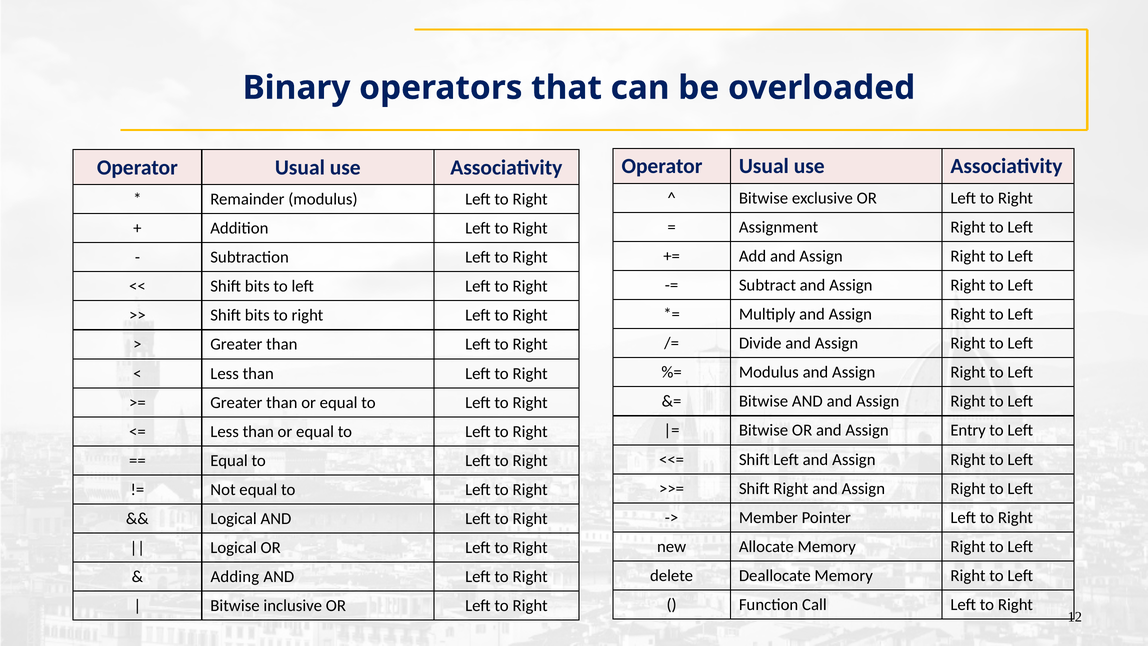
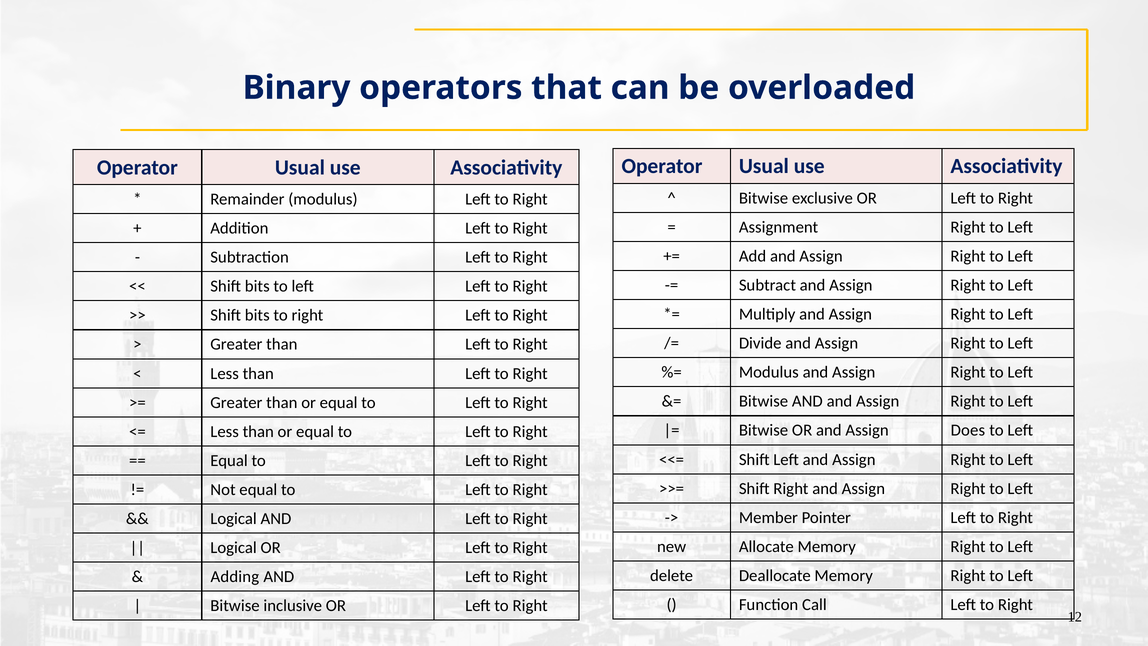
Entry: Entry -> Does (968, 430)
